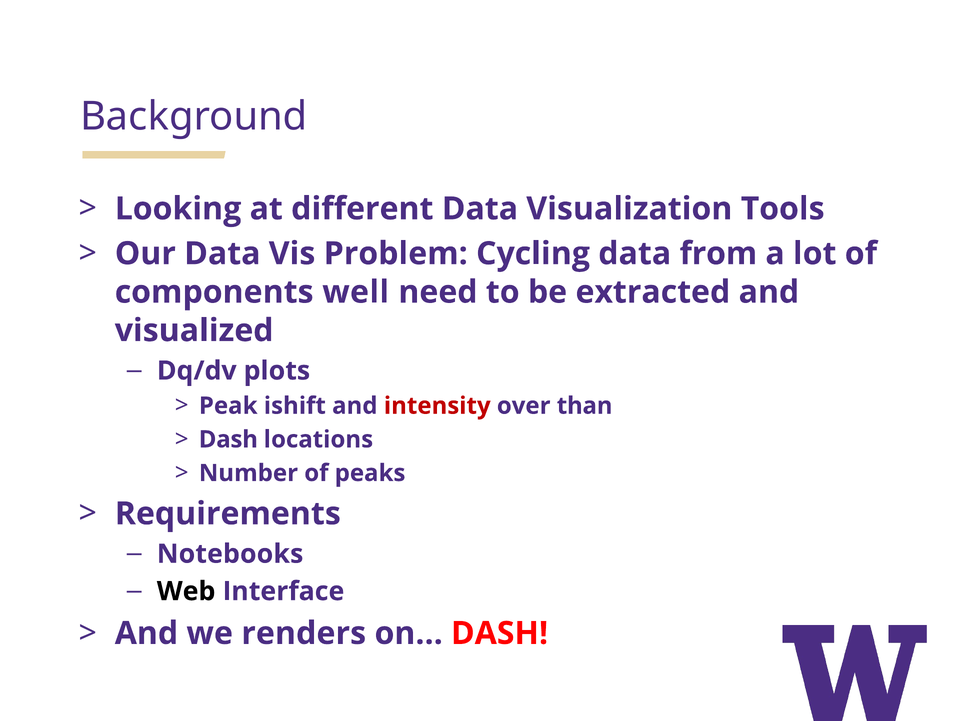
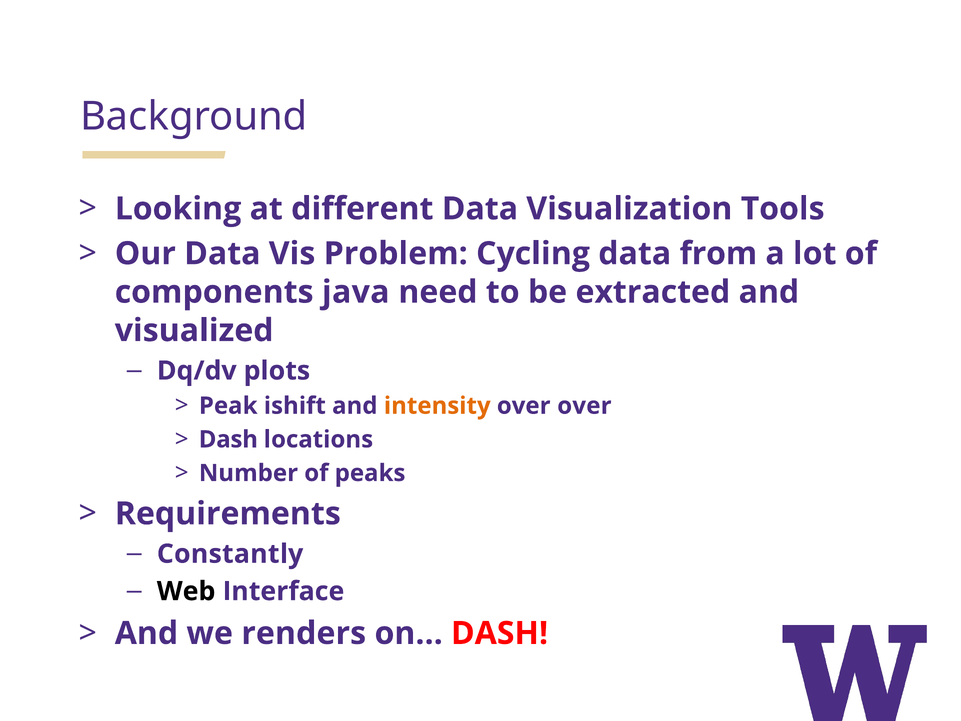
well: well -> java (356, 292)
intensity colour: red -> orange (437, 406)
over than: than -> over (584, 406)
Notebooks: Notebooks -> Constantly (230, 554)
